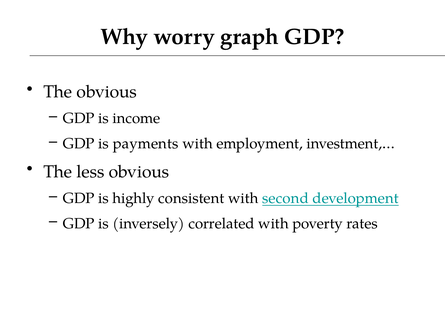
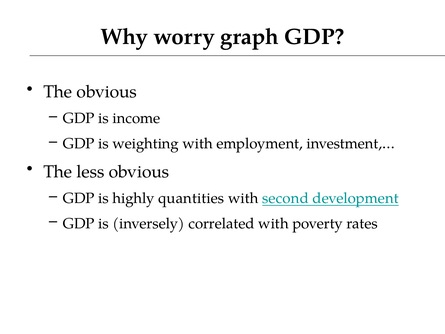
payments: payments -> weighting (146, 143)
consistent: consistent -> quantities (191, 198)
